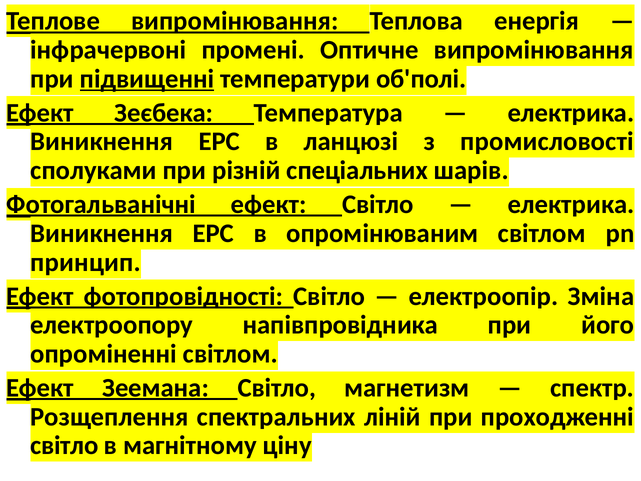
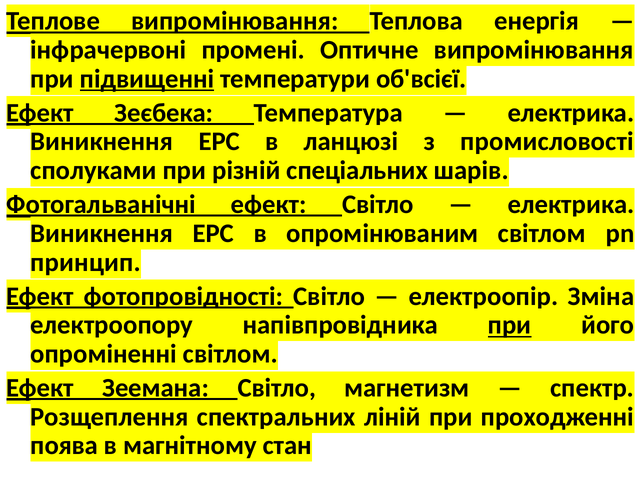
об'полі: об'полі -> об'всієї (421, 79)
при underline: none -> present (510, 325)
світло: світло -> поява (64, 445)
ціну: ціну -> стан (287, 445)
